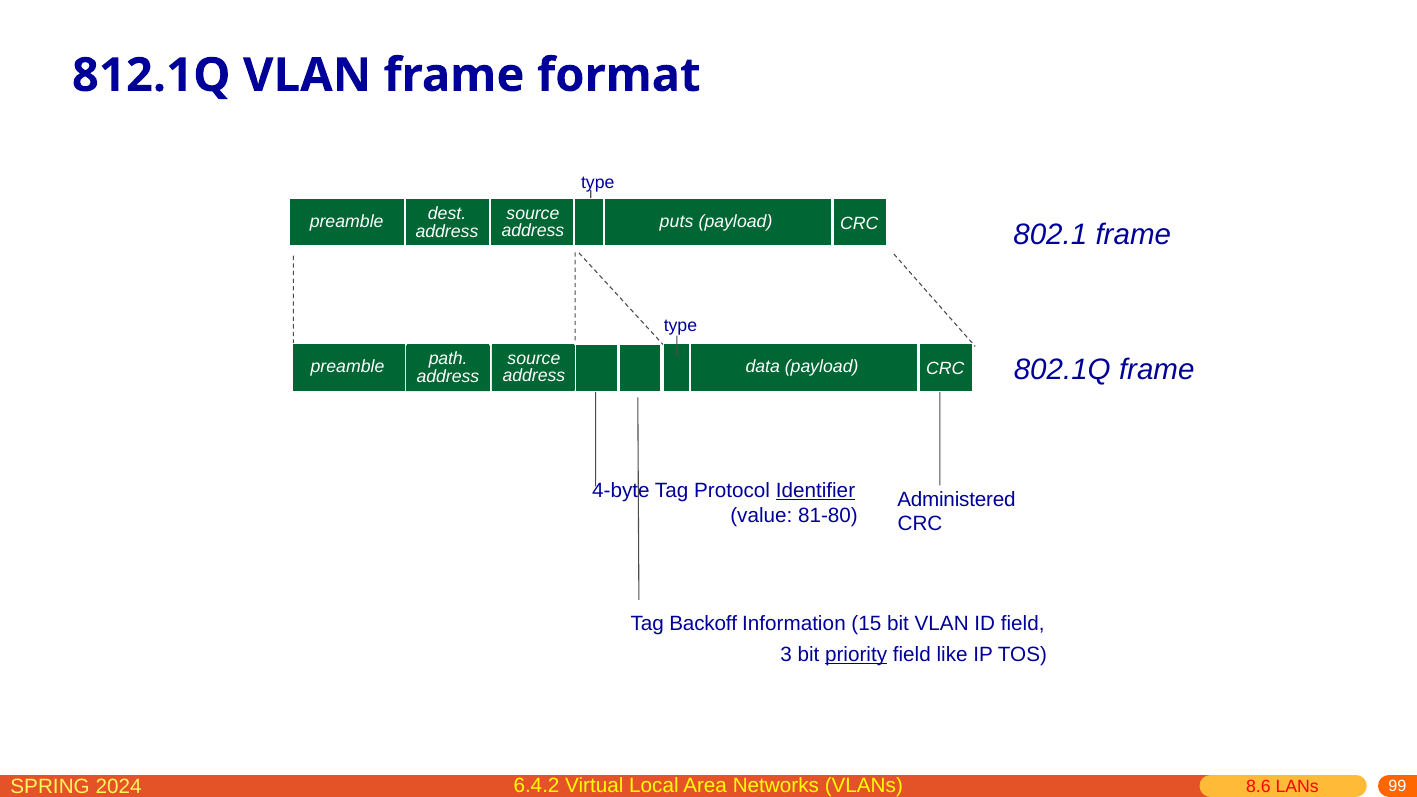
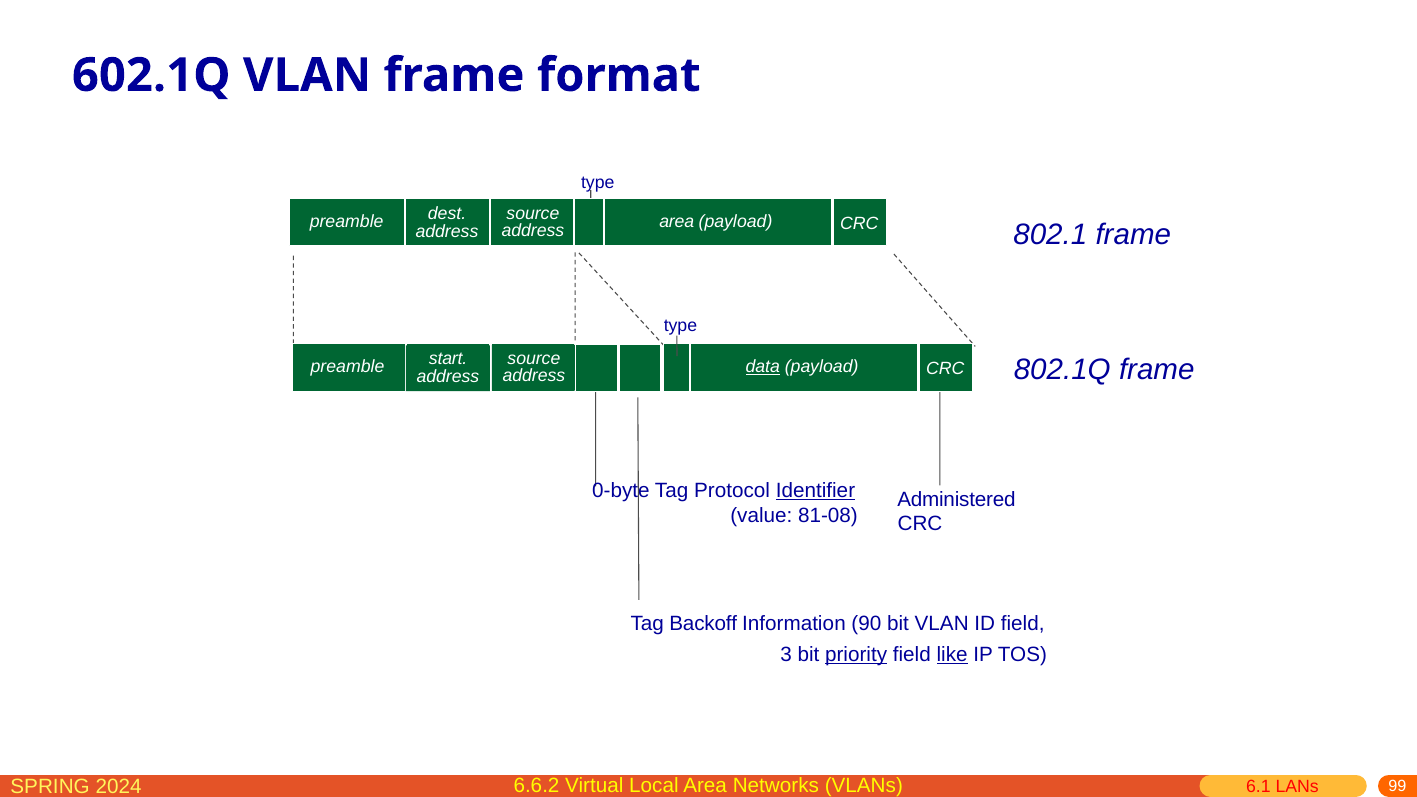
812.1Q: 812.1Q -> 602.1Q (151, 75)
puts: puts -> area (677, 222)
path: path -> start (448, 359)
data underline: none -> present (763, 367)
4-byte: 4-byte -> 0-byte (621, 491)
81-80: 81-80 -> 81-08 (828, 515)
15: 15 -> 90 (866, 624)
like underline: none -> present (952, 655)
6.4.2: 6.4.2 -> 6.6.2 (536, 786)
8.6: 8.6 -> 6.1 (1258, 787)
